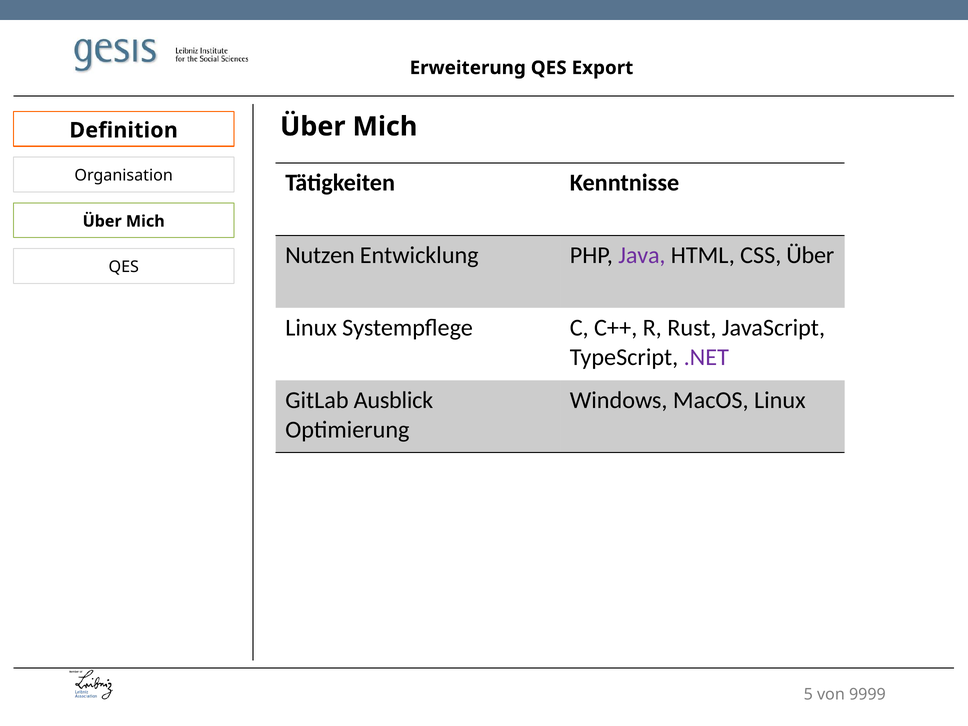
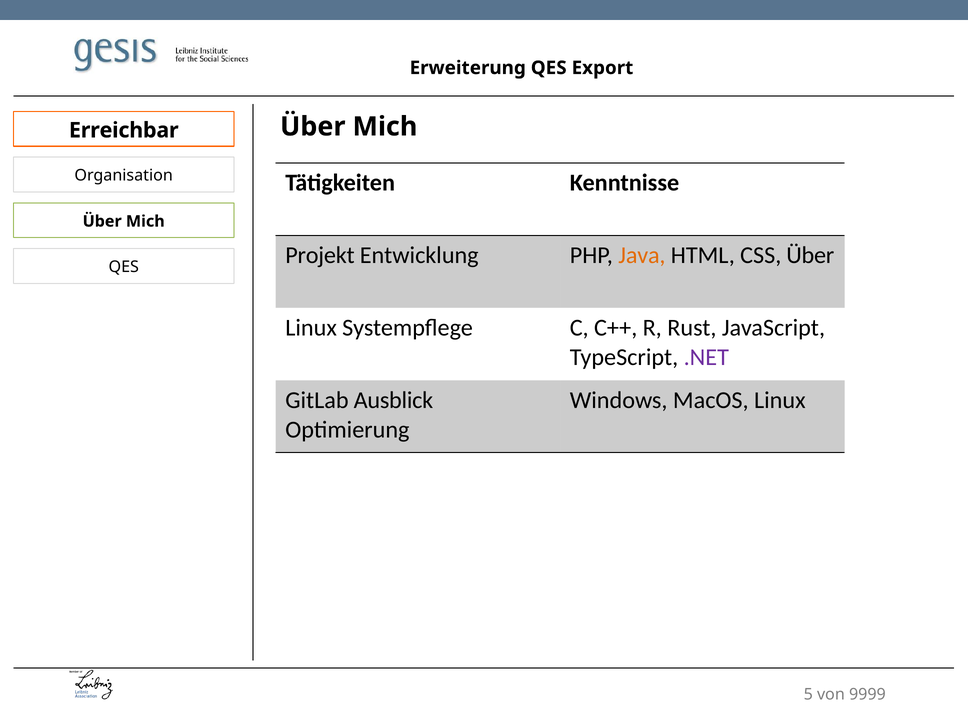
Definition: Definition -> Erreichbar (124, 130)
Nutzen: Nutzen -> Projekt (320, 255)
Java colour: purple -> orange (642, 255)
